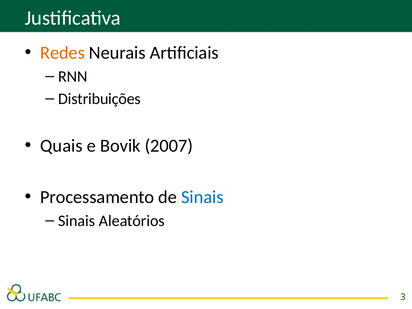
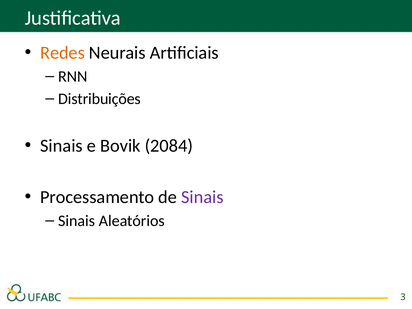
Quais: Quais -> Sinais (61, 146)
2007: 2007 -> 2084 (169, 146)
Sinais colour: blue -> purple (202, 197)
